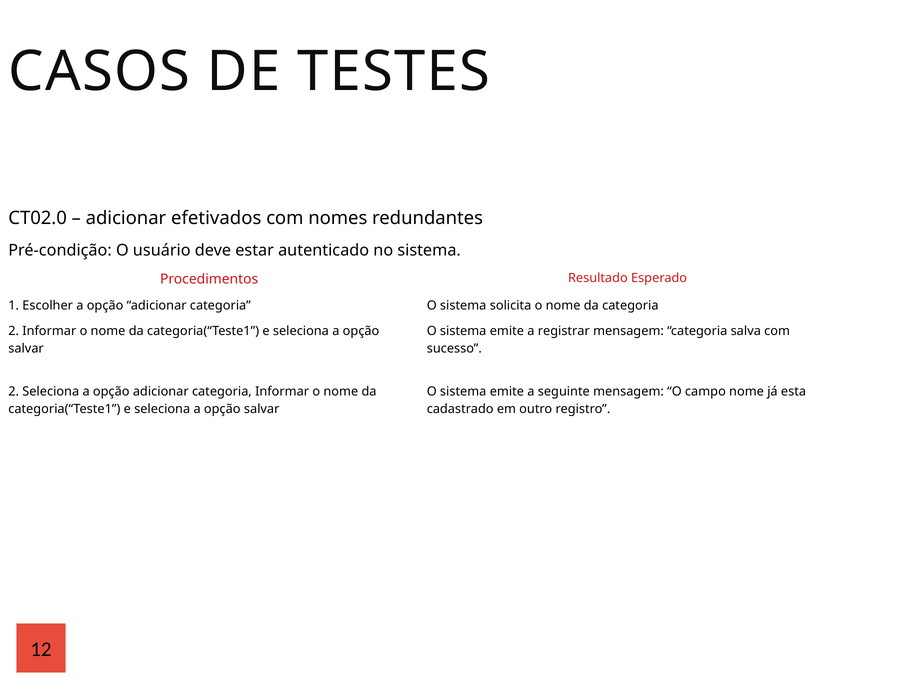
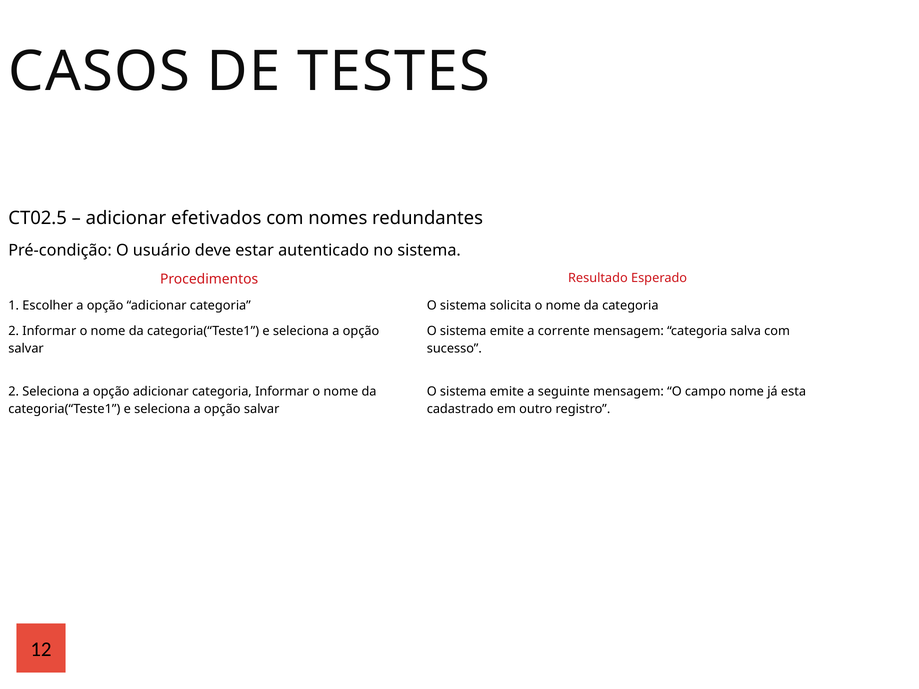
CT02.0: CT02.0 -> CT02.5 (38, 218)
registrar: registrar -> corrente (564, 331)
